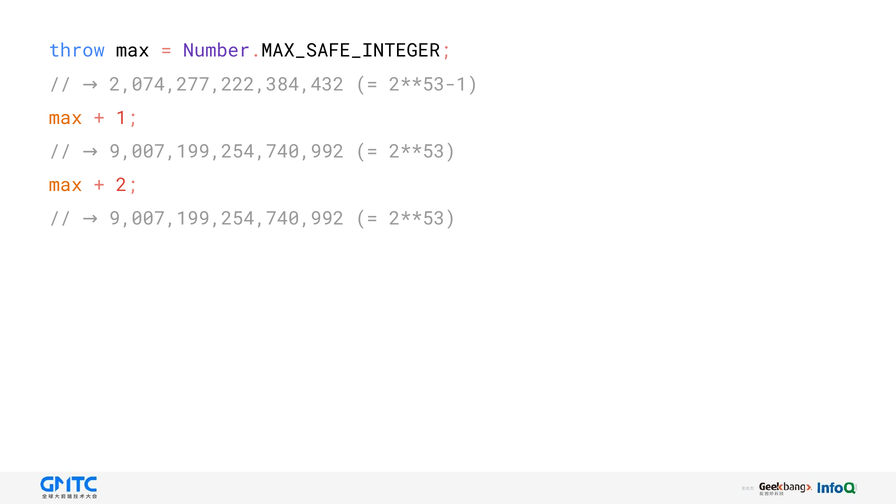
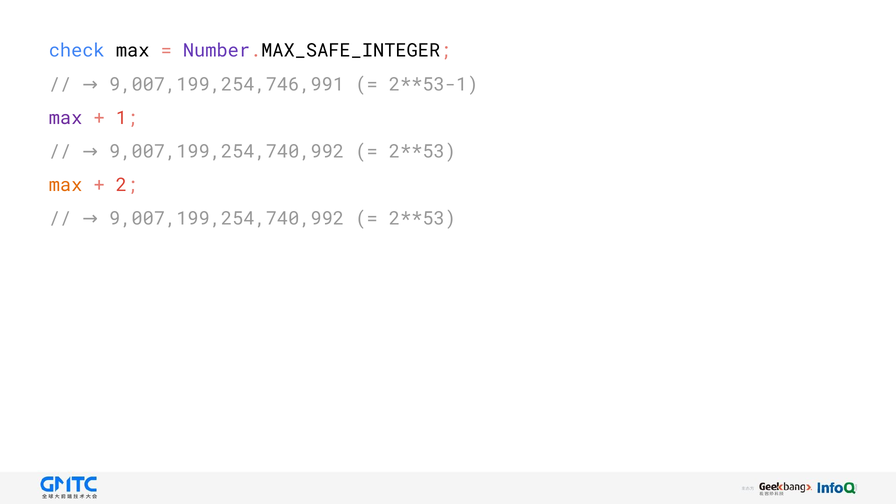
throw: throw -> check (77, 51)
2,074,277,222,384,432: 2,074,277,222,384,432 -> 9,007,199,254,746,991 (227, 84)
max colour: orange -> purple (66, 118)
